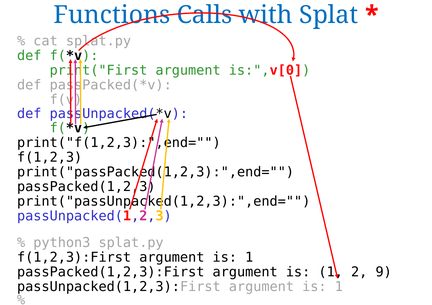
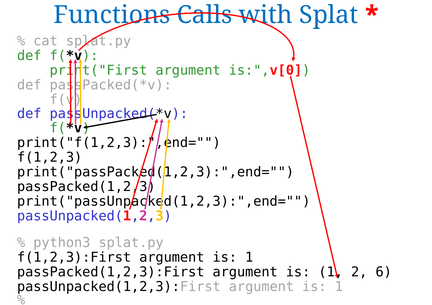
9: 9 -> 6 (384, 272)
